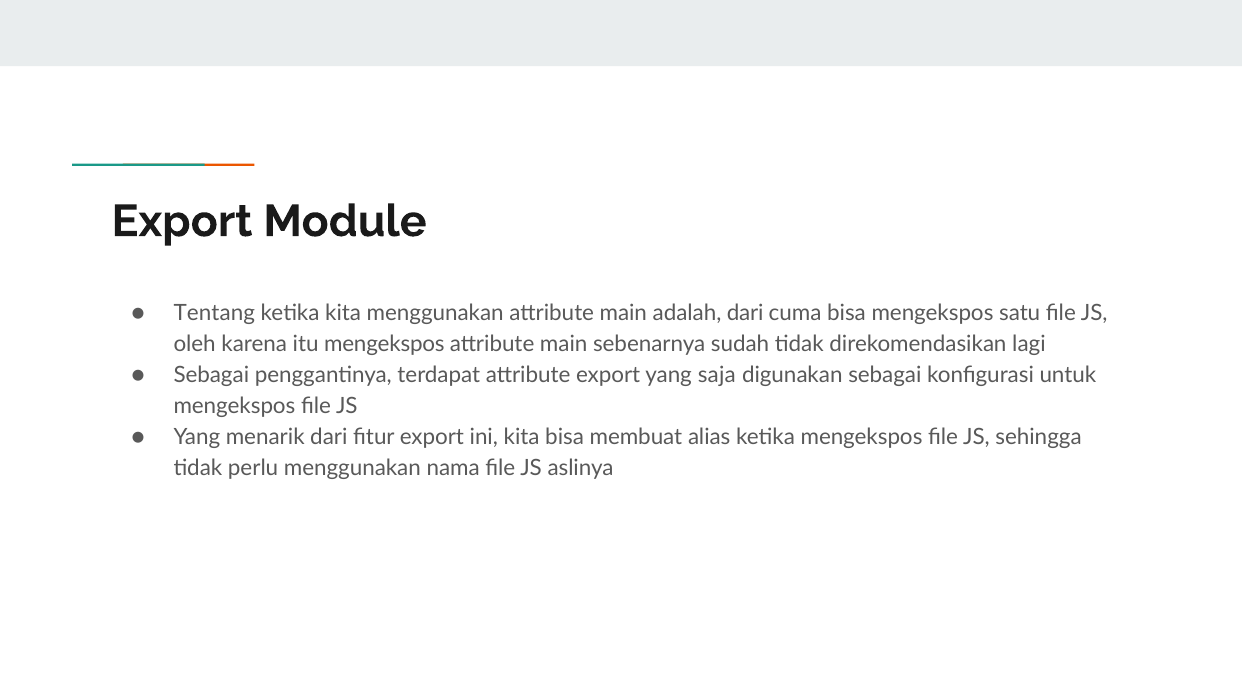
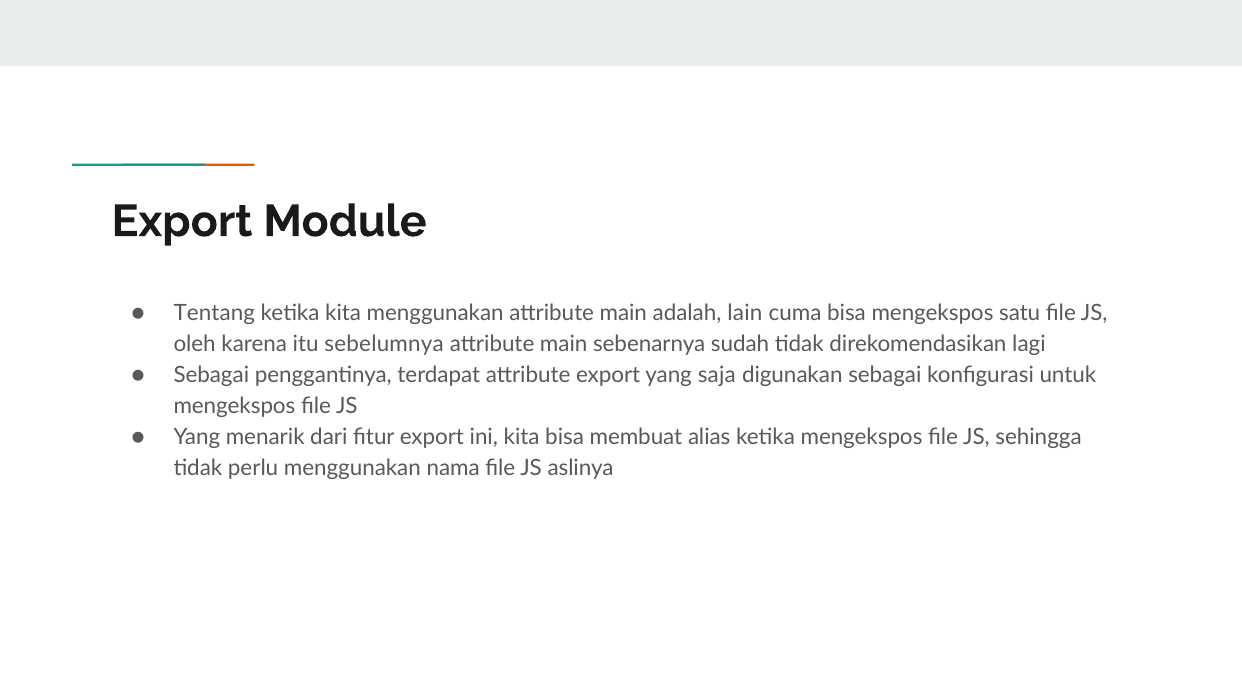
adalah dari: dari -> lain (745, 314)
itu mengekspos: mengekspos -> sebelumnya (384, 345)
